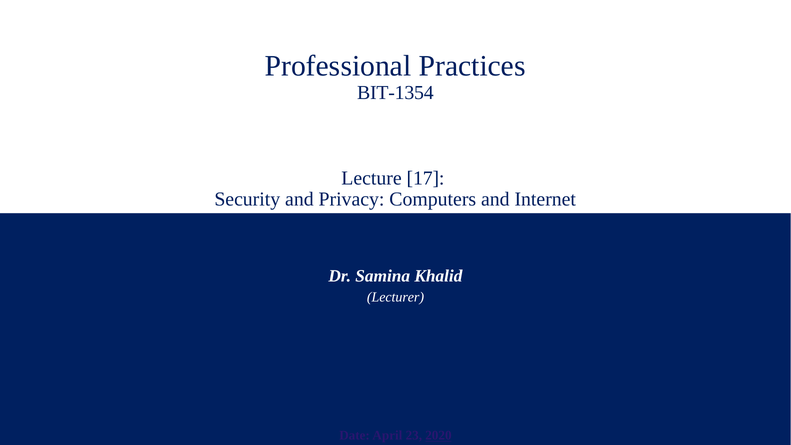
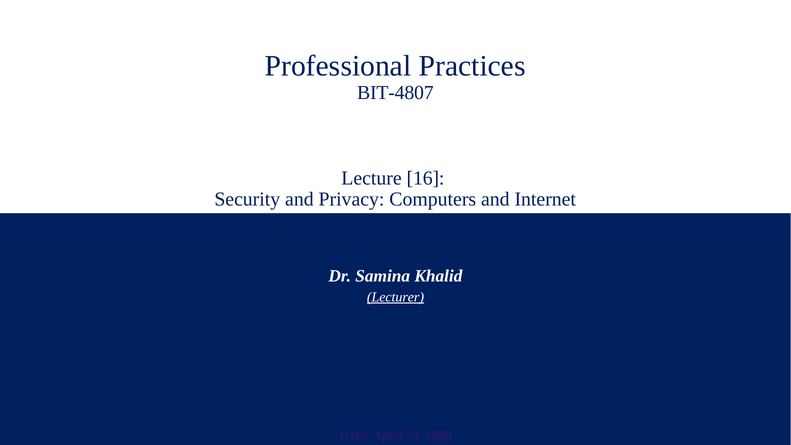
BIT-1354: BIT-1354 -> BIT-4807 (395, 93)
17: 17 -> 16 (426, 178)
Lecturer underline: none -> present (395, 297)
